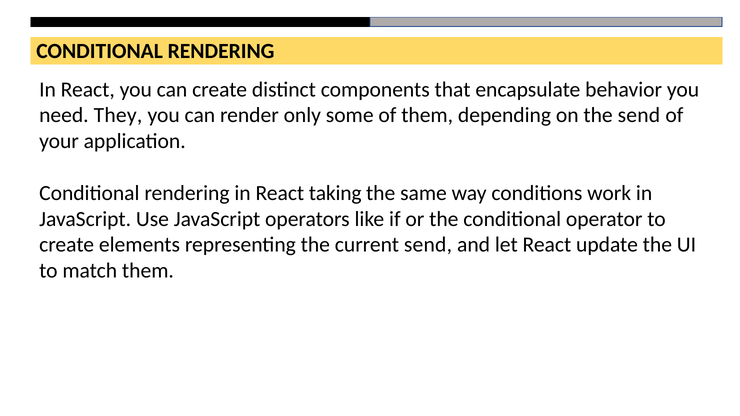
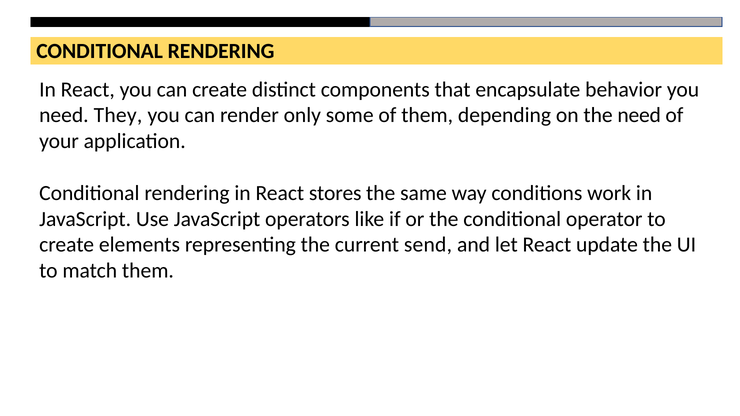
the send: send -> need (639, 115)
taking: taking -> stores (335, 193)
